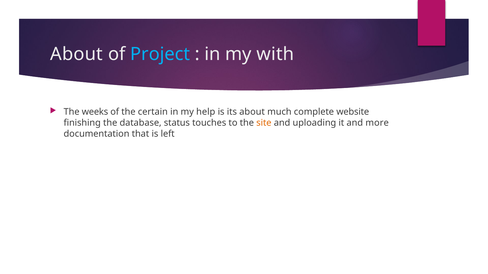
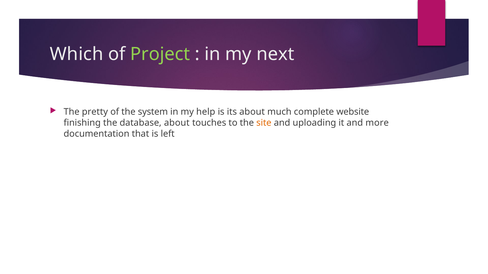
About: About -> Which (77, 54)
Project colour: light blue -> light green (160, 54)
with: with -> next (275, 54)
weeks: weeks -> pretty (95, 112)
certain: certain -> system (153, 112)
database status: status -> about (177, 123)
